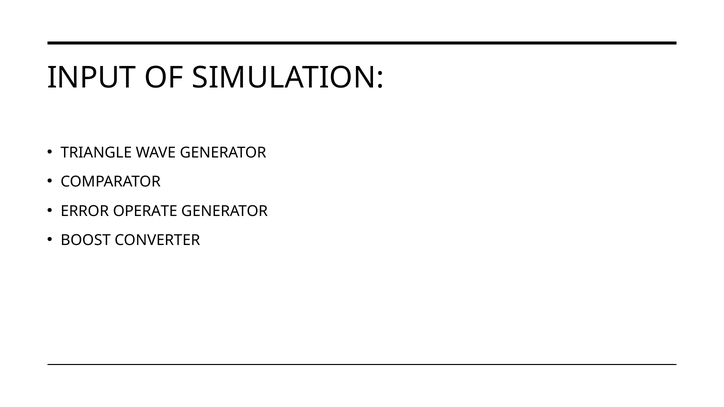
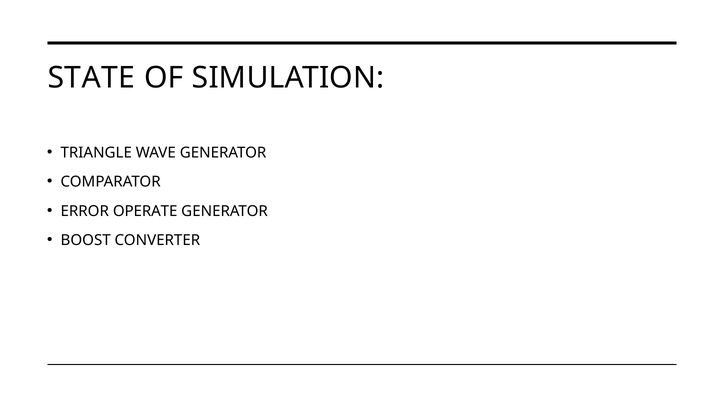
INPUT: INPUT -> STATE (91, 78)
